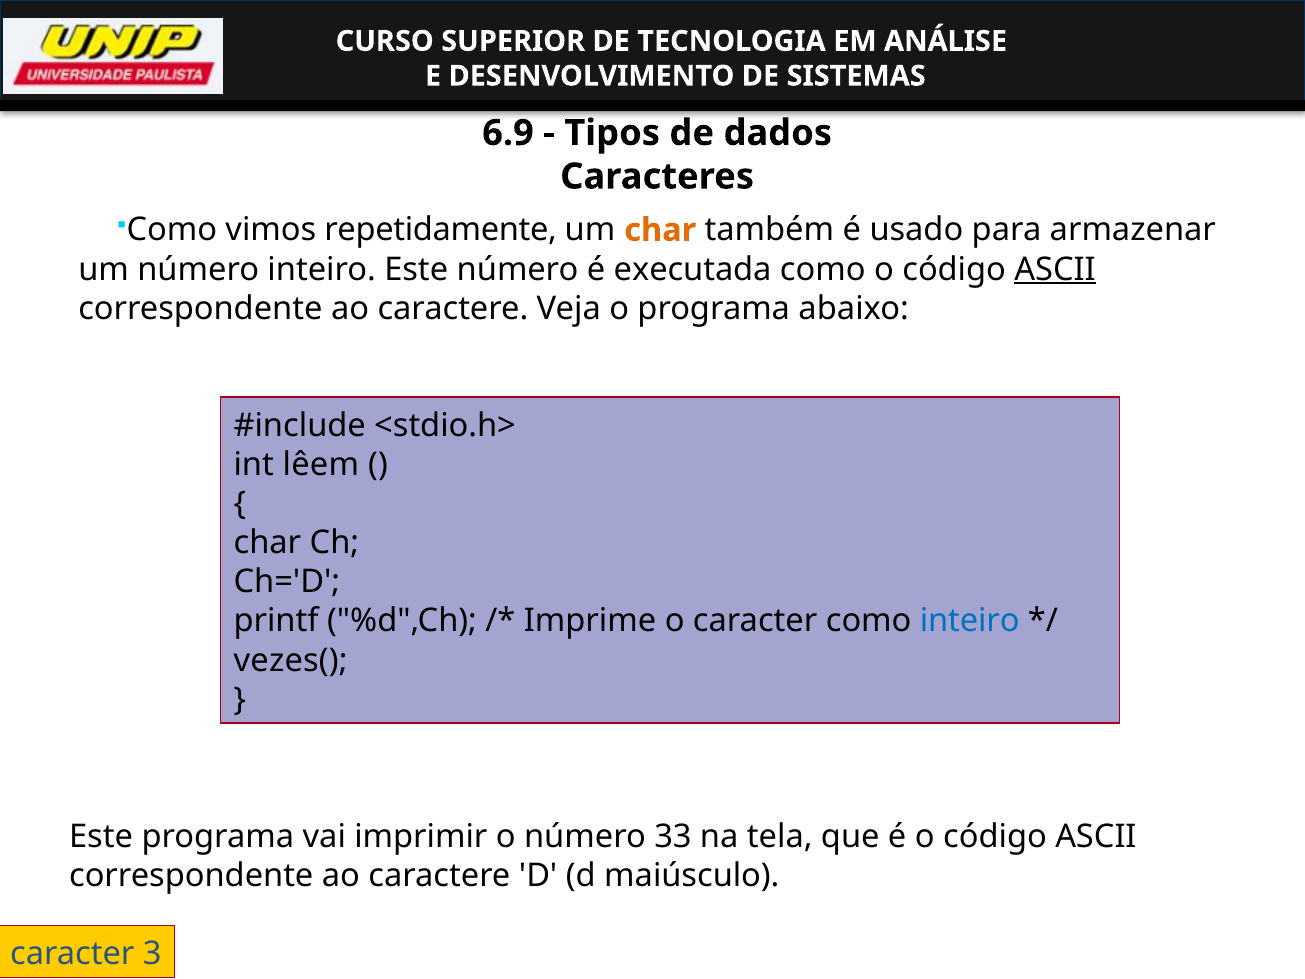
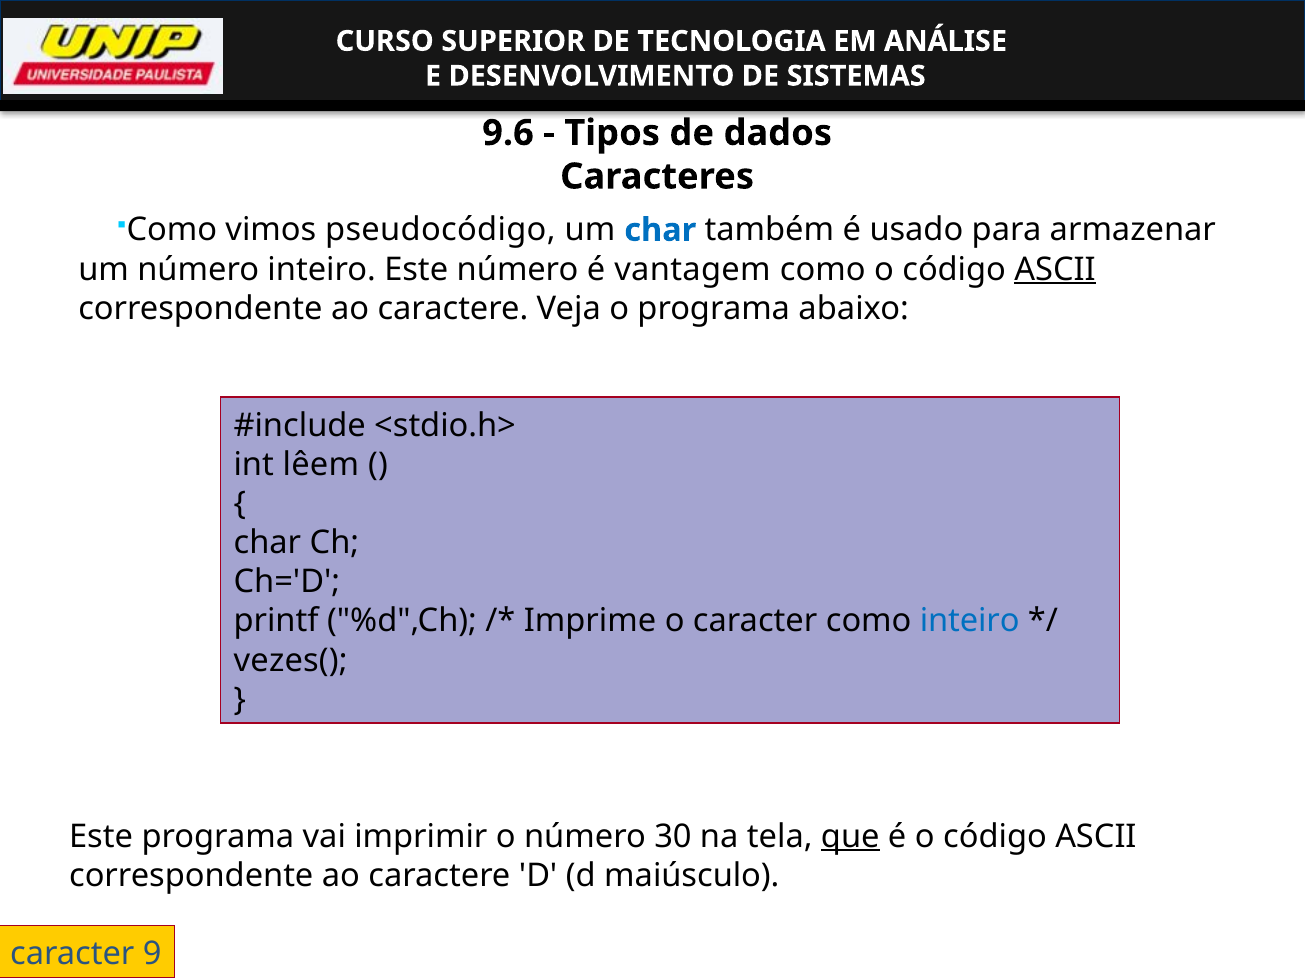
6.9: 6.9 -> 9.6 (508, 133)
repetidamente: repetidamente -> pseudocódigo (440, 230)
char colour: orange -> blue (660, 230)
executada: executada -> vantagem (692, 269)
33: 33 -> 30 (673, 836)
que underline: none -> present (850, 836)
3: 3 -> 9 (152, 953)
